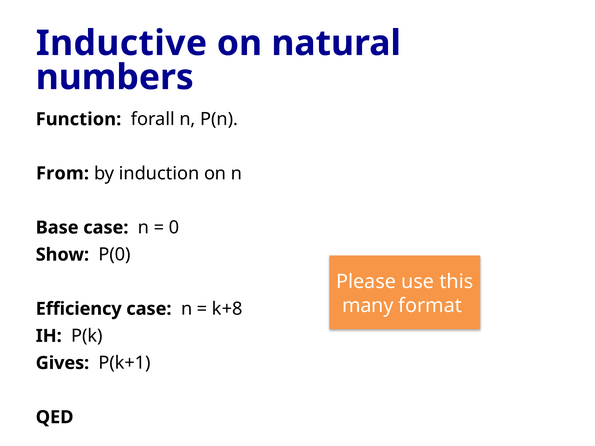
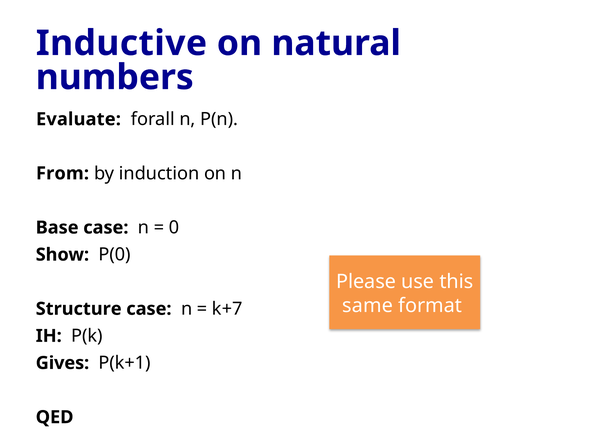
Function: Function -> Evaluate (78, 119)
many: many -> same (368, 306)
Efficiency: Efficiency -> Structure (79, 309)
k+8: k+8 -> k+7 (227, 309)
